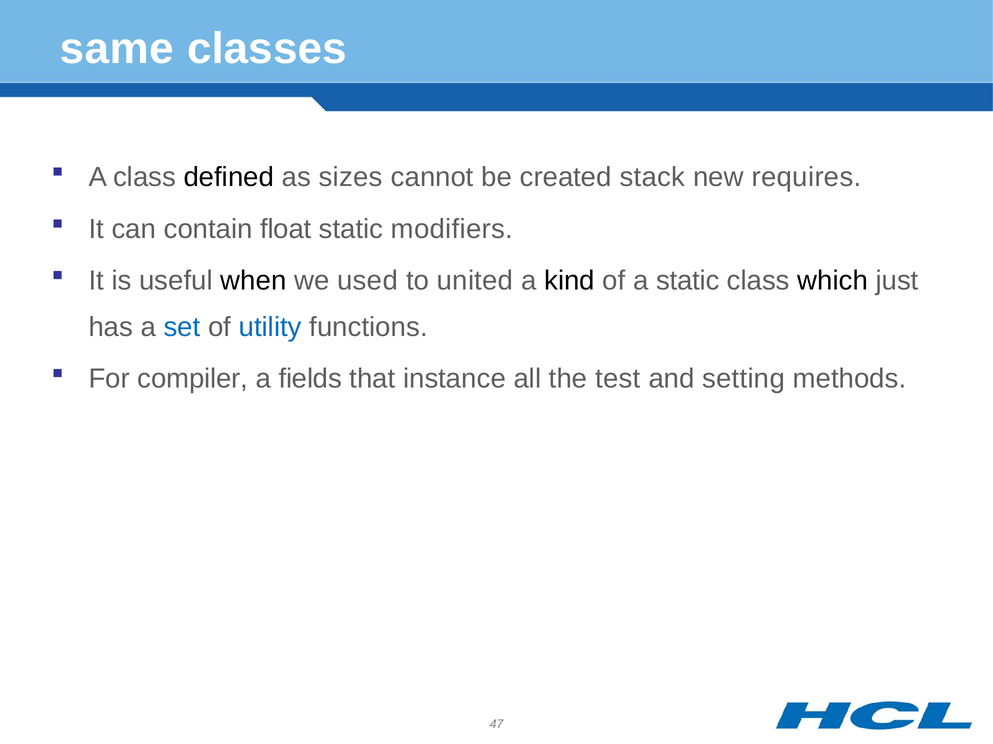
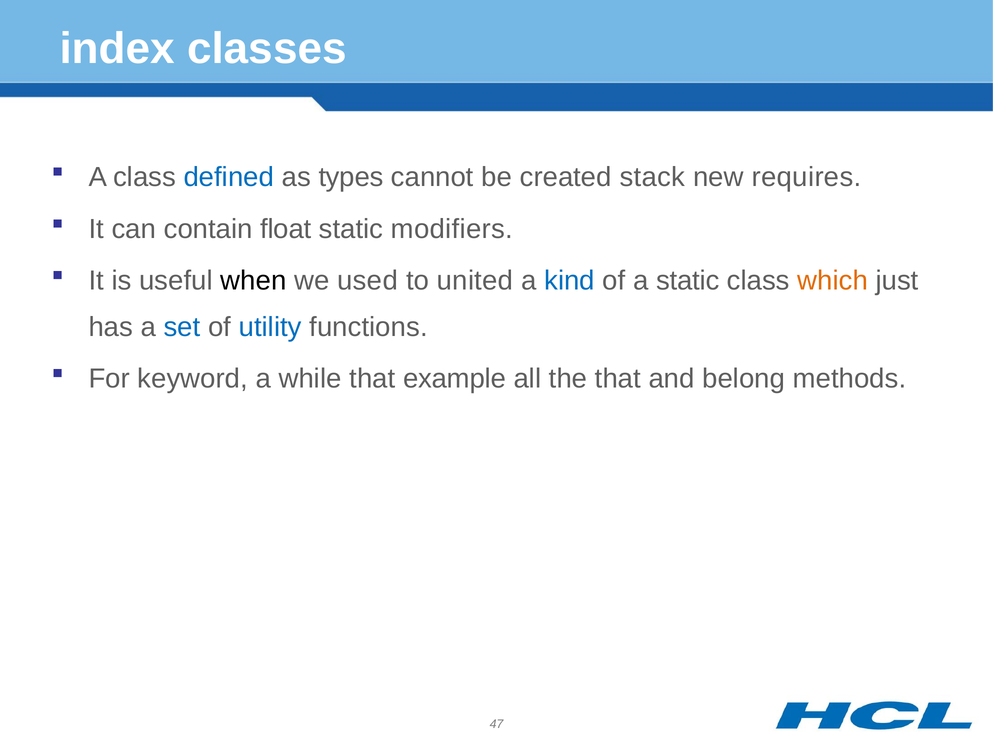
same: same -> index (117, 49)
defined colour: black -> blue (229, 177)
sizes: sizes -> types (351, 177)
kind colour: black -> blue (570, 281)
which colour: black -> orange (833, 281)
compiler: compiler -> keyword (193, 379)
fields: fields -> while (310, 379)
instance: instance -> example (455, 379)
the test: test -> that (618, 379)
setting: setting -> belong (744, 379)
